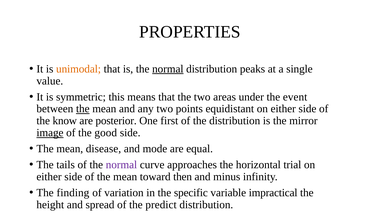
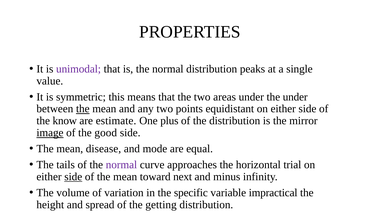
unimodal colour: orange -> purple (79, 69)
normal underline: present -> none (168, 69)
the event: event -> under (295, 97)
posterior: posterior -> estimate (116, 121)
first: first -> plus (169, 121)
side underline: none -> present (73, 176)
then: then -> next (183, 176)
finding: finding -> volume (73, 192)
predict: predict -> getting (161, 204)
